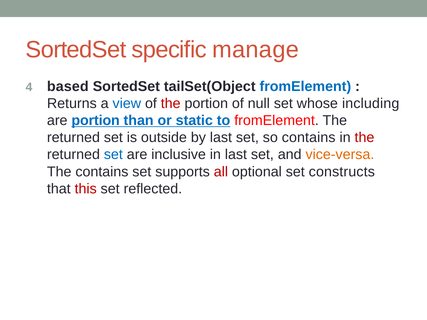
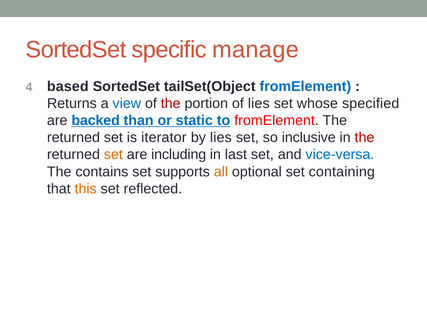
of null: null -> lies (259, 103)
including: including -> specified (371, 103)
are portion: portion -> backed (96, 121)
outside: outside -> iterator (164, 138)
by last: last -> lies (221, 138)
so contains: contains -> inclusive (309, 138)
set colour: blue -> orange (113, 155)
inclusive: inclusive -> including (179, 155)
vice-versa colour: orange -> blue (340, 155)
all colour: red -> orange (221, 172)
constructs: constructs -> containing (342, 172)
this colour: red -> orange (86, 189)
